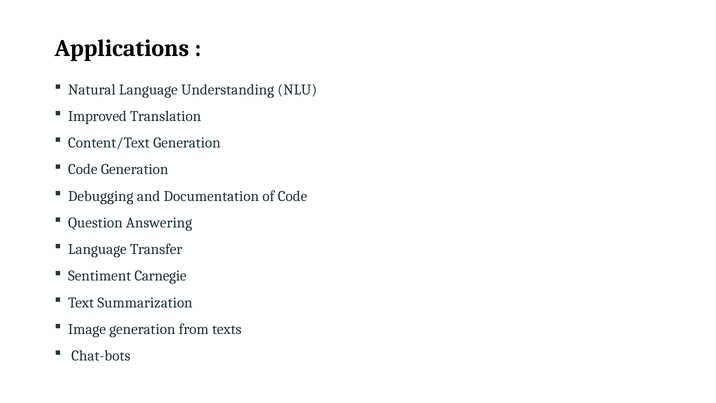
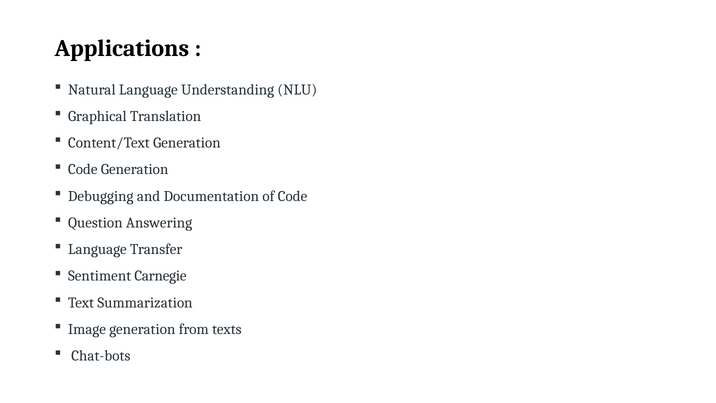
Improved: Improved -> Graphical (97, 116)
